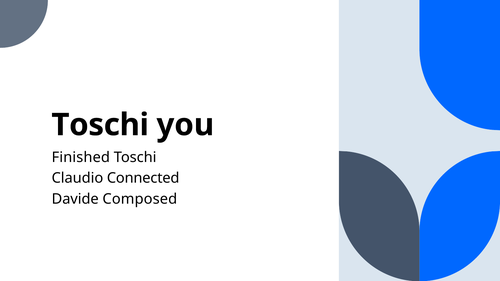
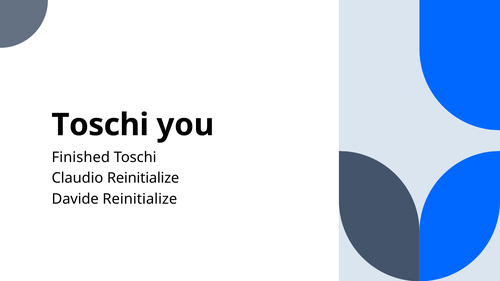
Claudio Connected: Connected -> Reinitialize (143, 178)
Davide Composed: Composed -> Reinitialize (140, 199)
